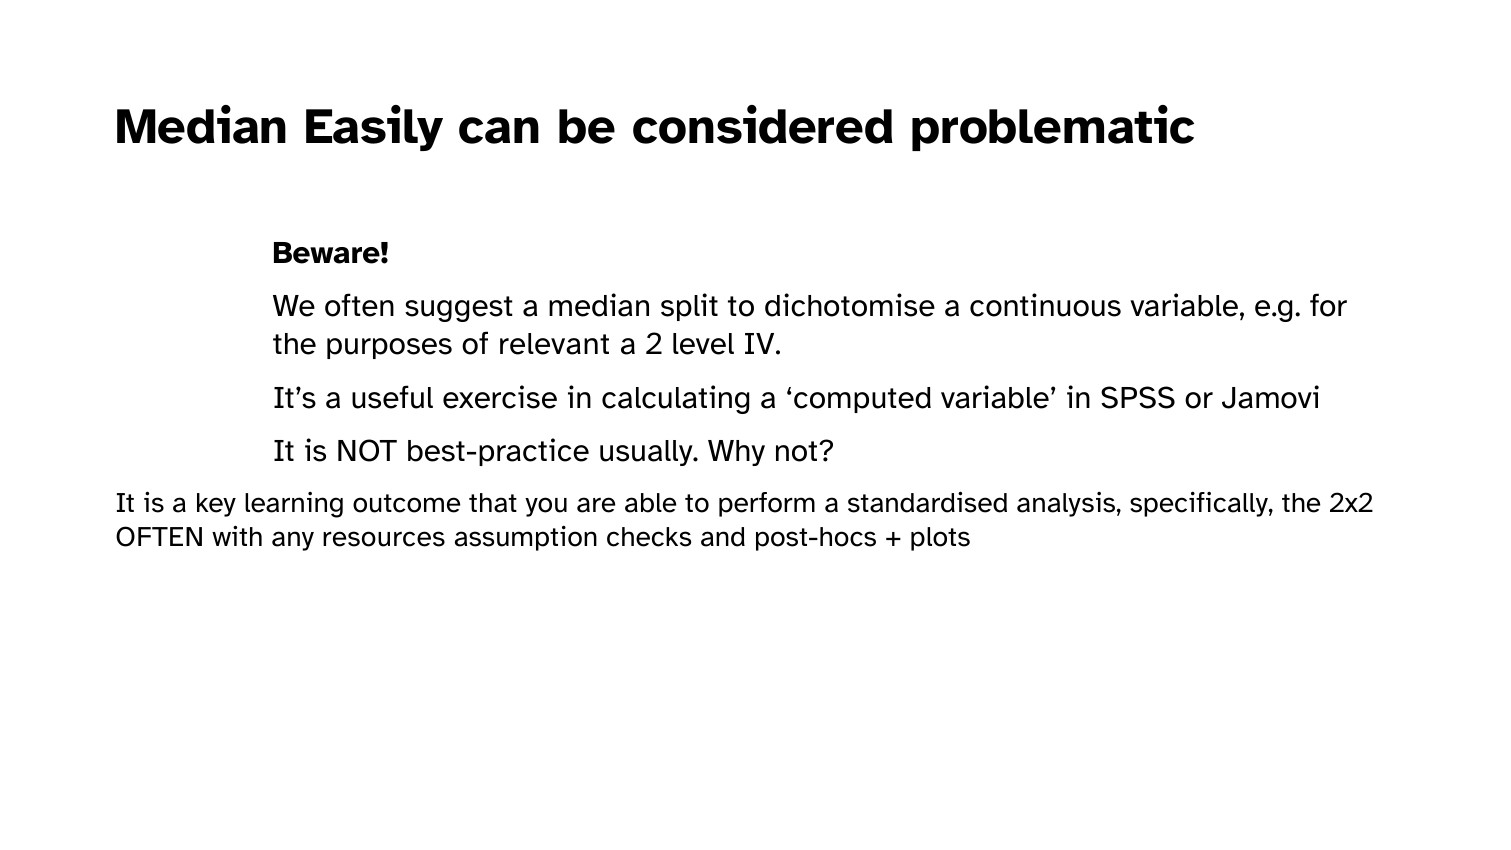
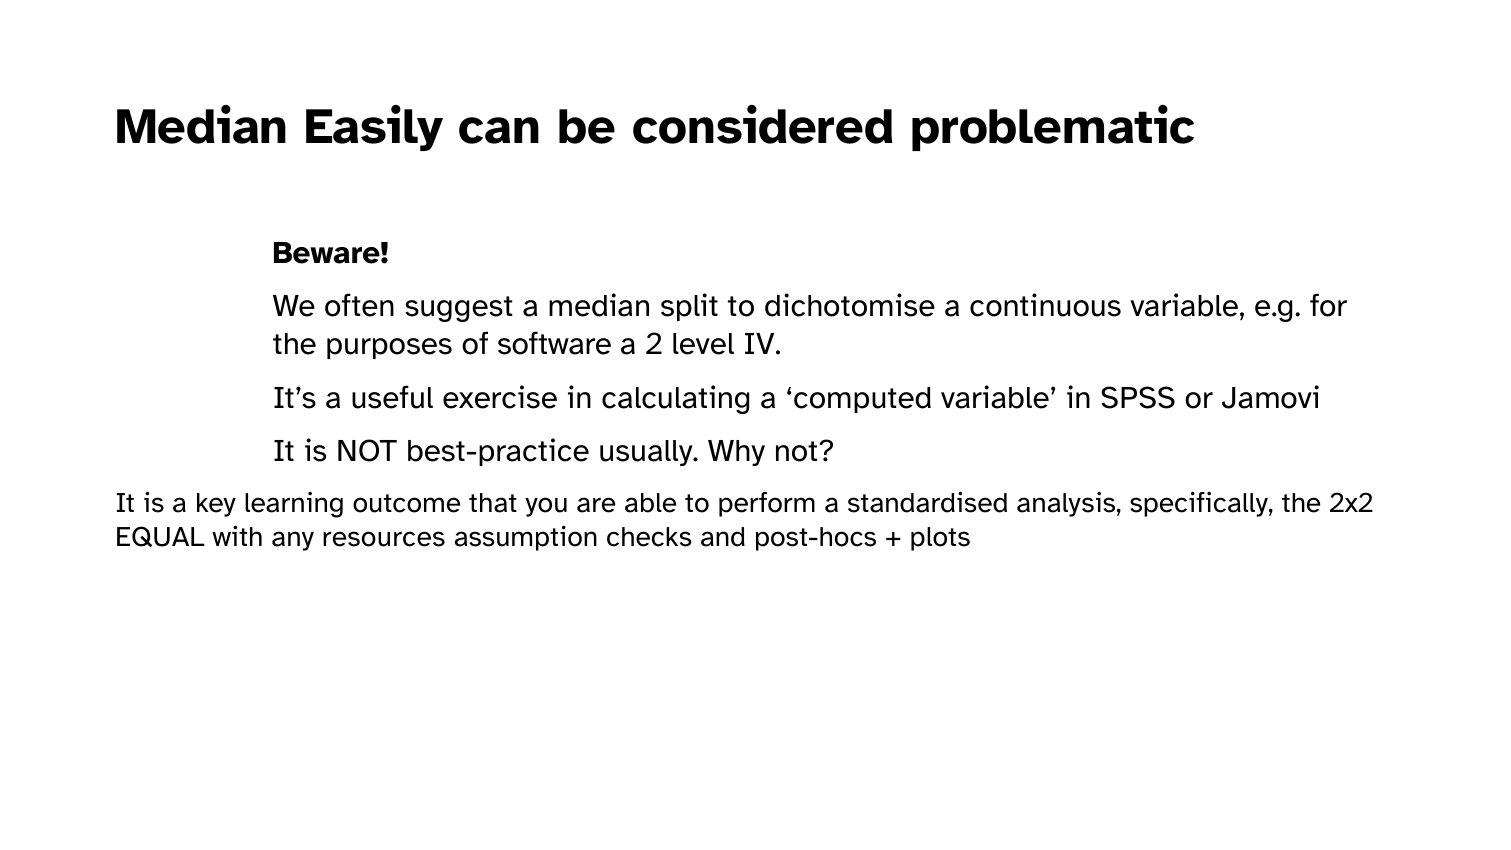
relevant: relevant -> software (554, 344)
OFTEN: OFTEN -> EQUAL (160, 537)
